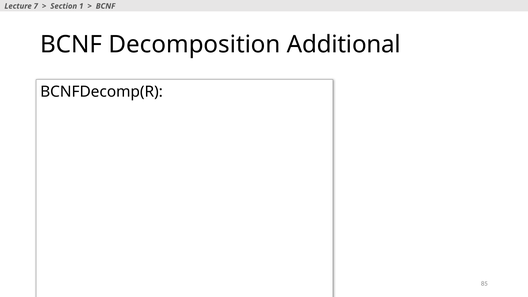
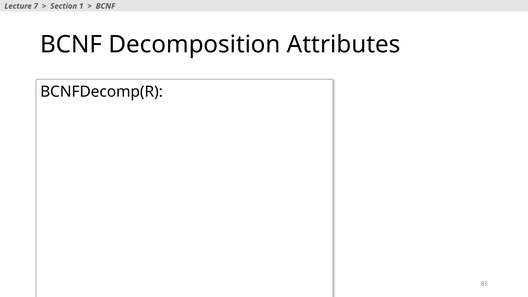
Decomposition Additional: Additional -> Attributes (344, 44)
